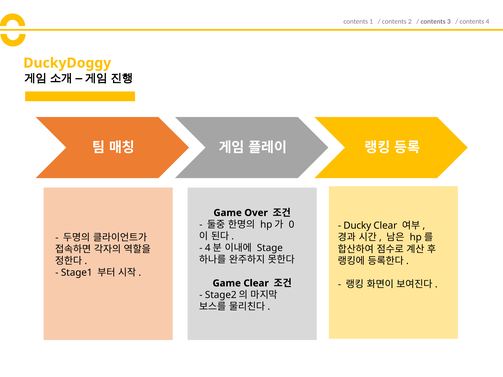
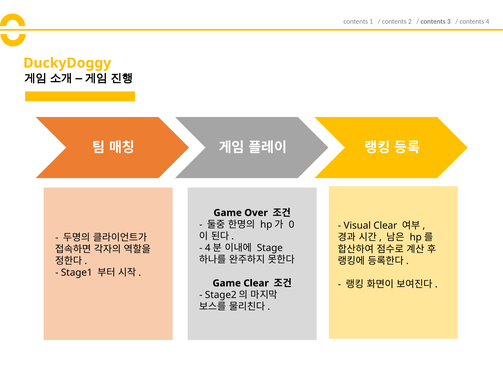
Ducky: Ducky -> Visual (357, 226)
